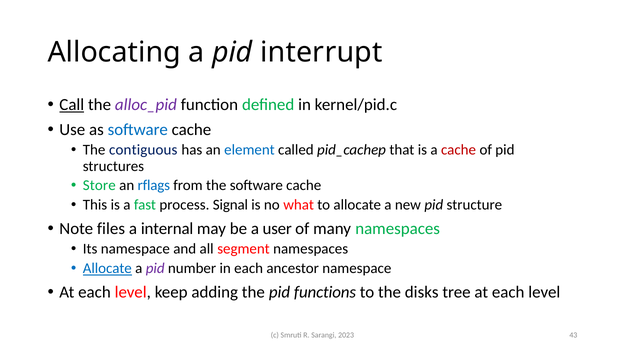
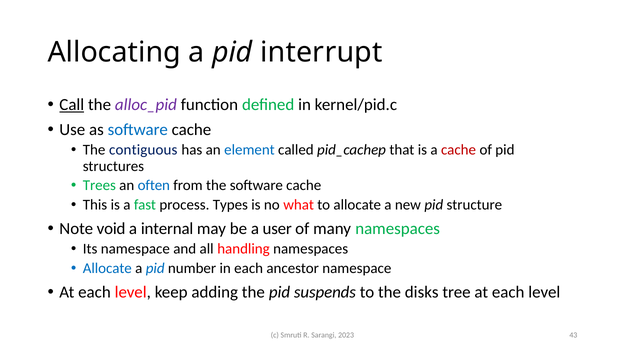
Store: Store -> Trees (99, 186)
rflags: rflags -> often (154, 186)
Signal: Signal -> Types (230, 205)
files: files -> void (111, 229)
segment: segment -> handling (243, 249)
Allocate underline: present -> none (107, 269)
pid colour: purple -> blue (155, 269)
functions: functions -> suspends (325, 293)
